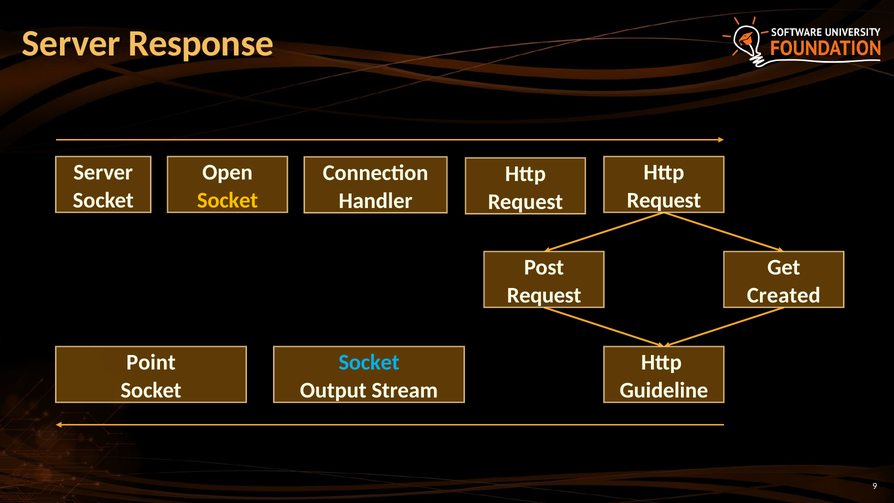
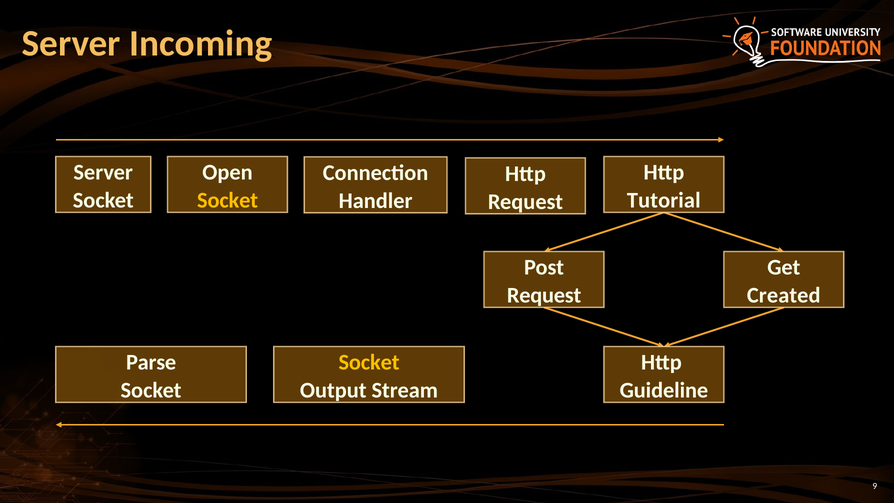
Response: Response -> Incoming (201, 43)
Request: Request -> Tutorial (664, 201)
Point: Point -> Parse (151, 363)
Socket colour: light blue -> yellow (369, 363)
